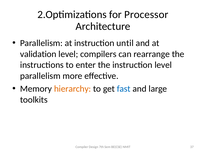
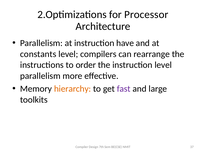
until: until -> have (125, 43)
validation: validation -> constants (38, 54)
enter: enter -> order (86, 65)
fast colour: blue -> purple (124, 89)
